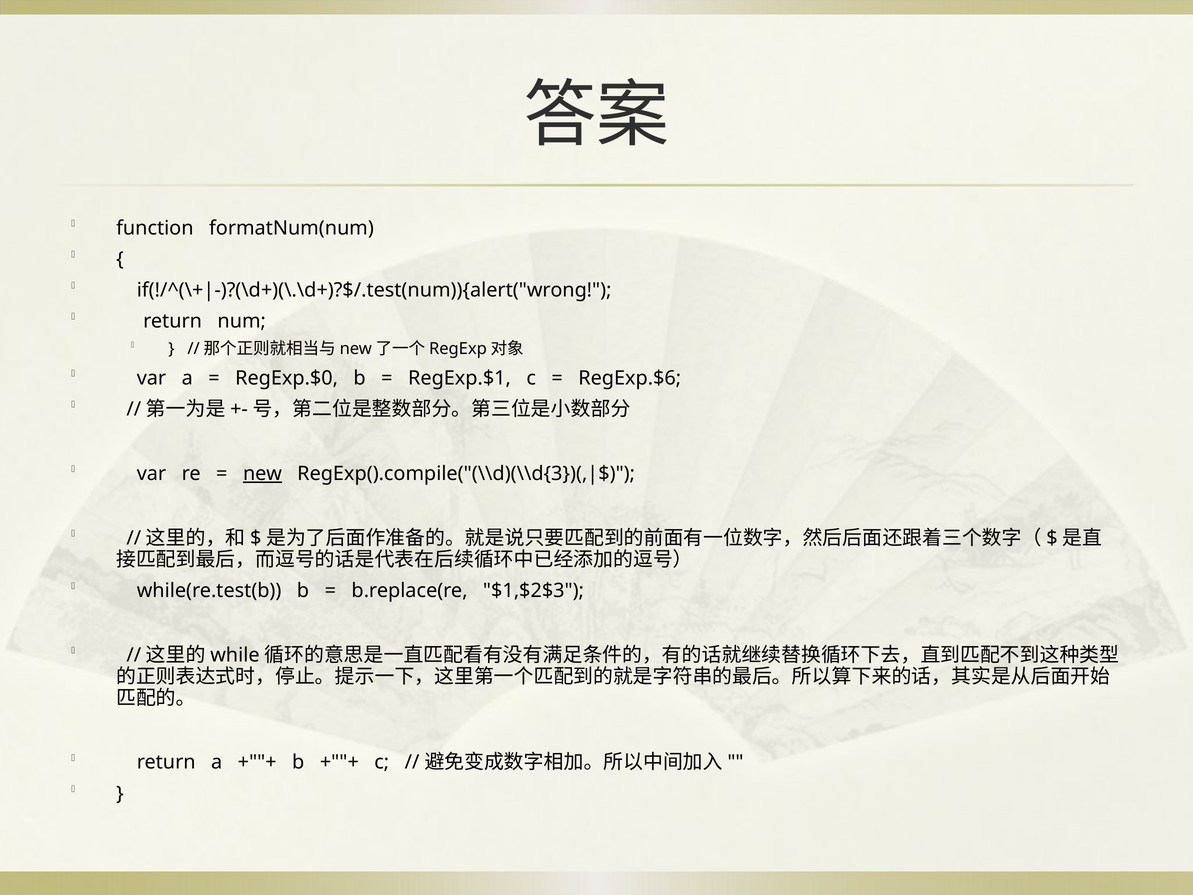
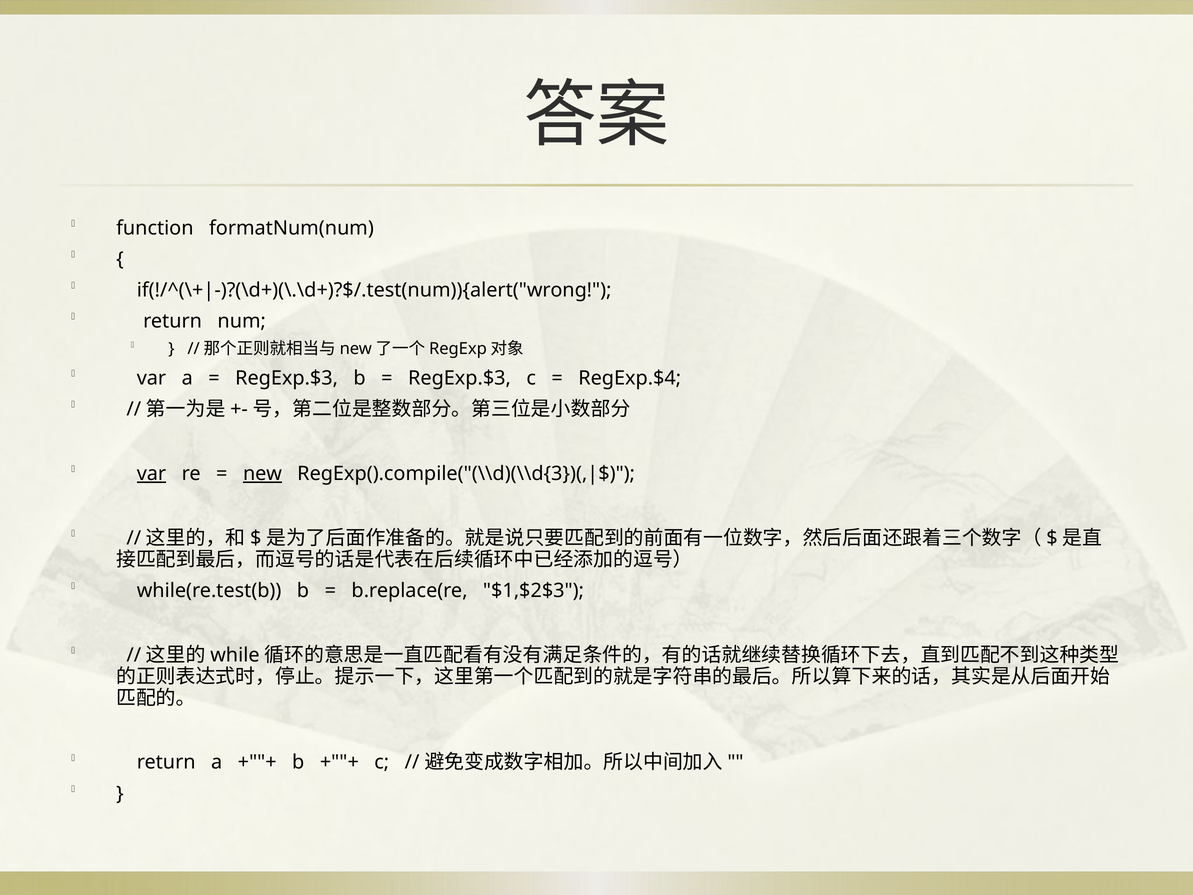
RegExp.$0: RegExp.$0 -> RegExp.$3 (287, 378)
RegExp.$1: RegExp.$1 -> RegExp.$3 (459, 378)
RegExp.$6: RegExp.$6 -> RegExp.$4 (630, 378)
var underline: none -> present (151, 474)
